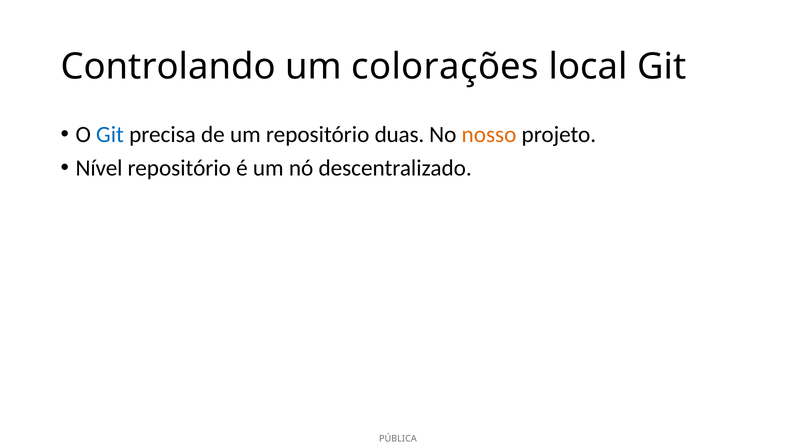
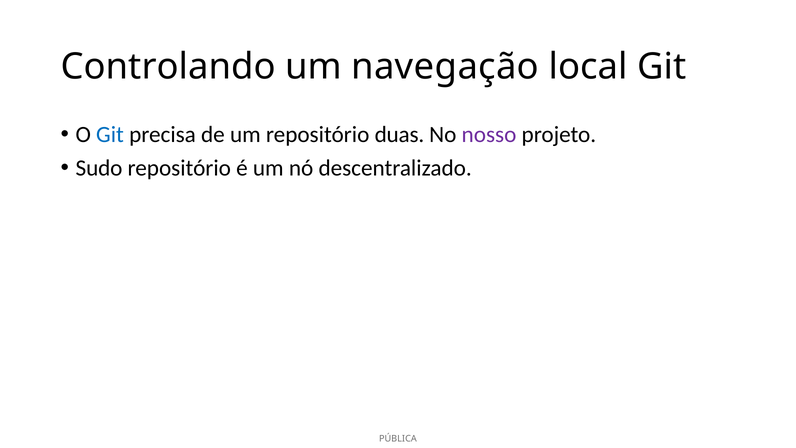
colorações: colorações -> navegação (445, 67)
nosso colour: orange -> purple (489, 135)
Nível: Nível -> Sudo (99, 168)
